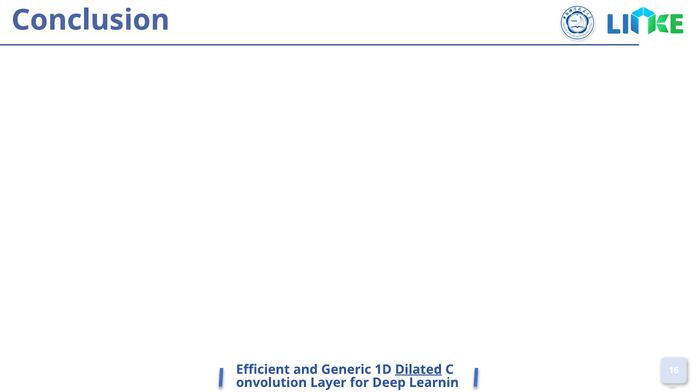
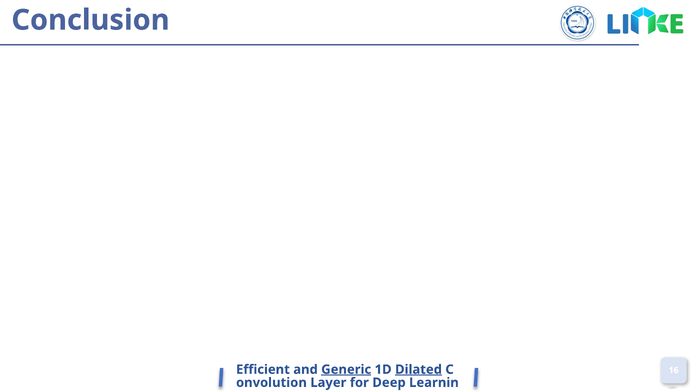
Generic underline: none -> present (346, 370)
